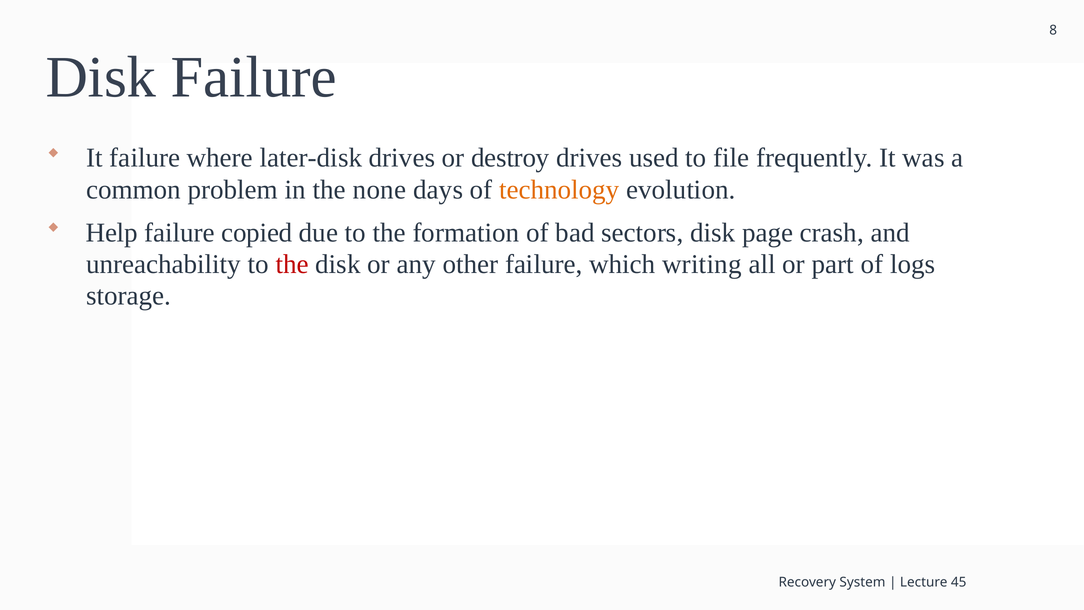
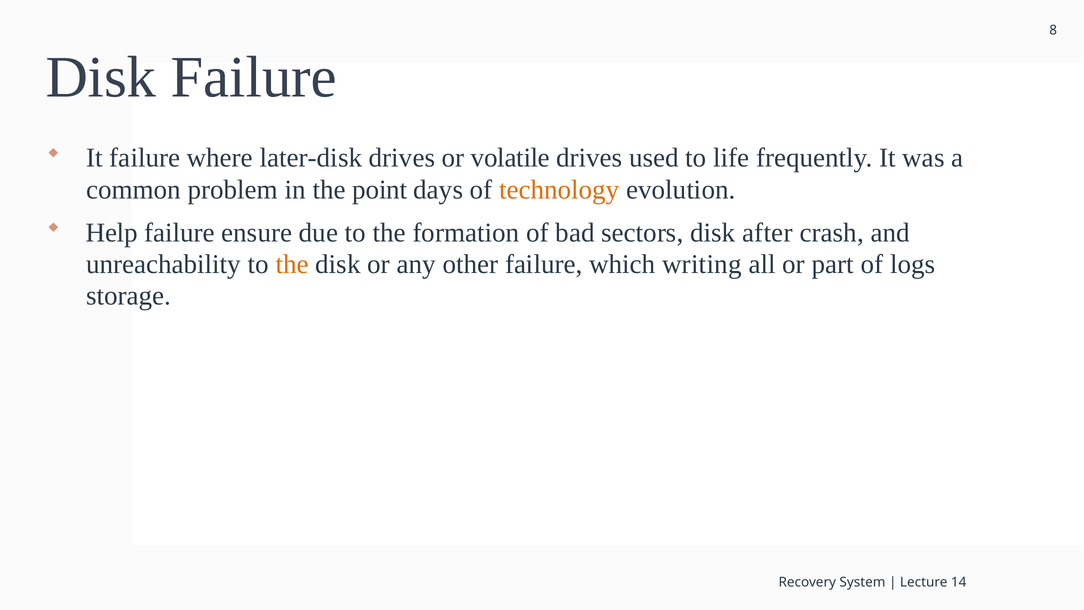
destroy: destroy -> volatile (510, 158)
file: file -> life (731, 158)
none: none -> point (380, 190)
copied: copied -> ensure (257, 232)
page: page -> after (767, 232)
the colour: red -> orange (292, 264)
45: 45 -> 14 (959, 582)
